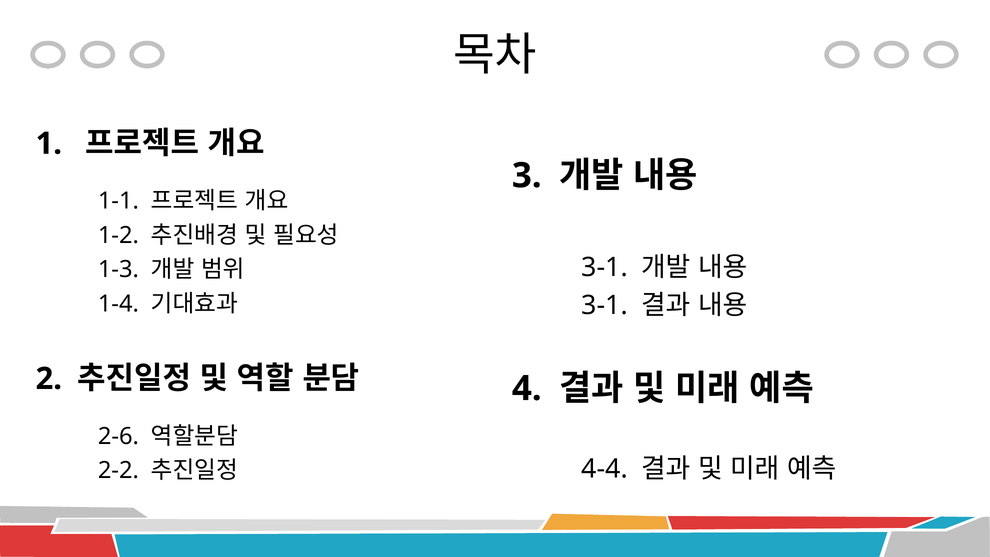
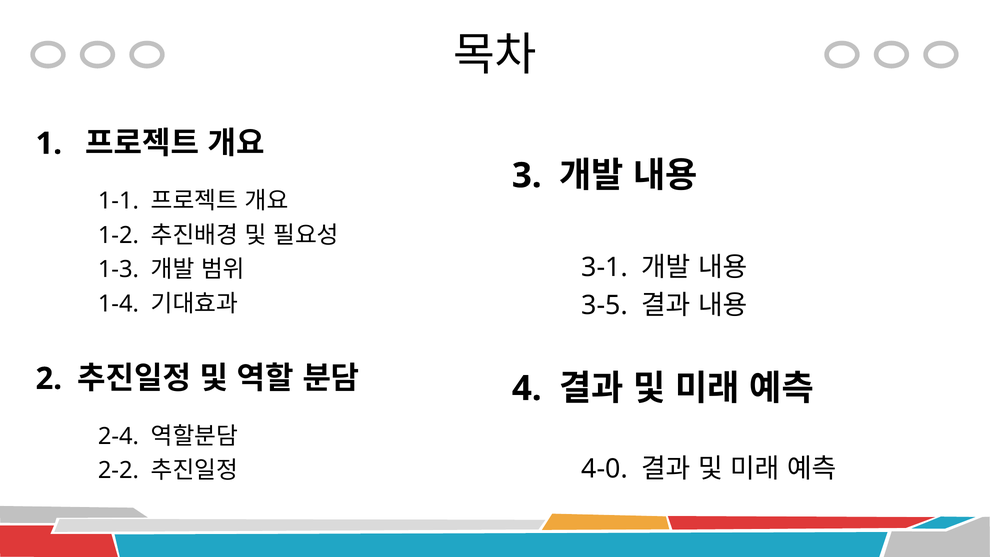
3-1: 3-1 -> 3-5 (605, 305)
2-6: 2-6 -> 2-4 (118, 436)
4-4: 4-4 -> 4-0 (605, 469)
